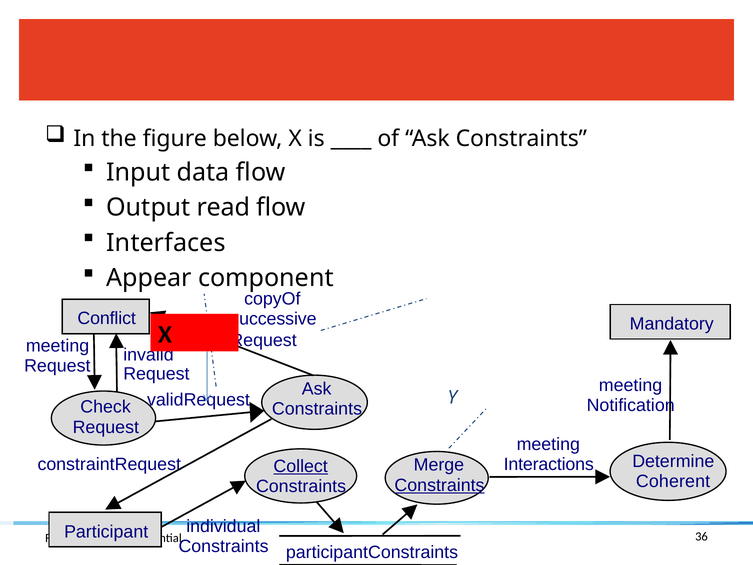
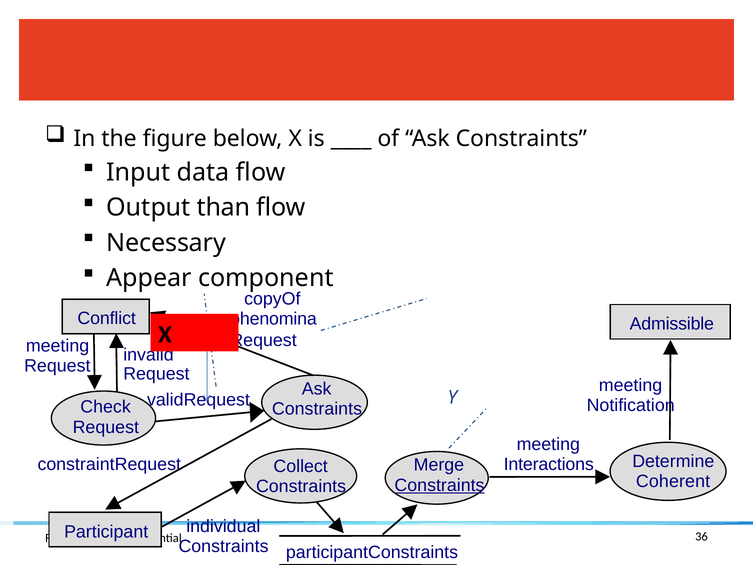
read: read -> than (223, 208)
Interfaces: Interfaces -> Necessary (166, 243)
successive: successive -> phenomina (274, 319)
Mandatory: Mandatory -> Admissible (672, 324)
Collect underline: present -> none (301, 466)
